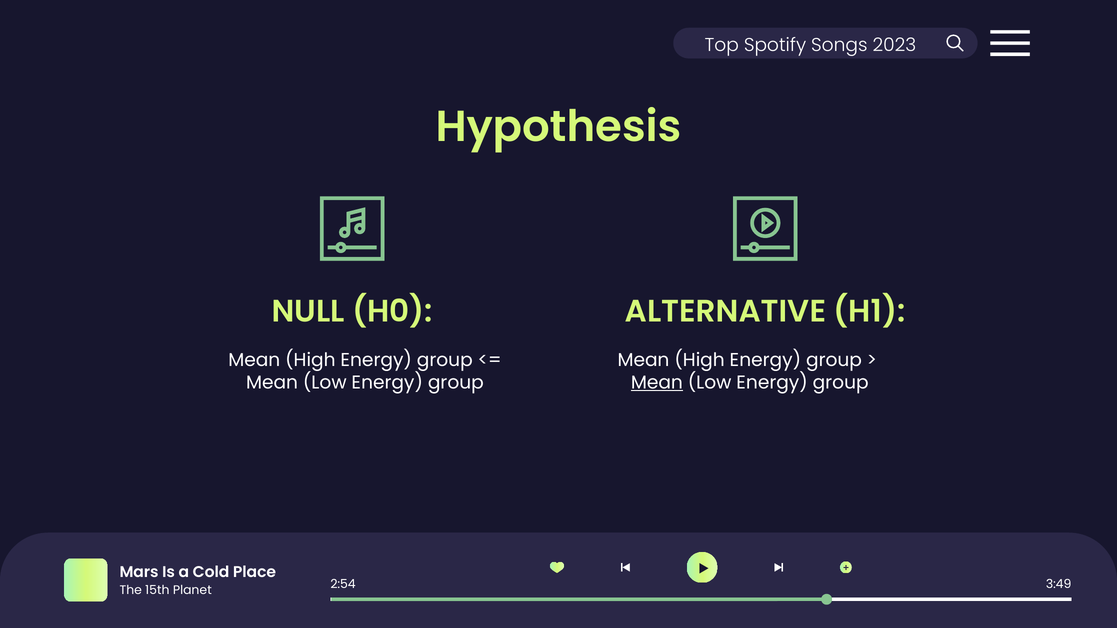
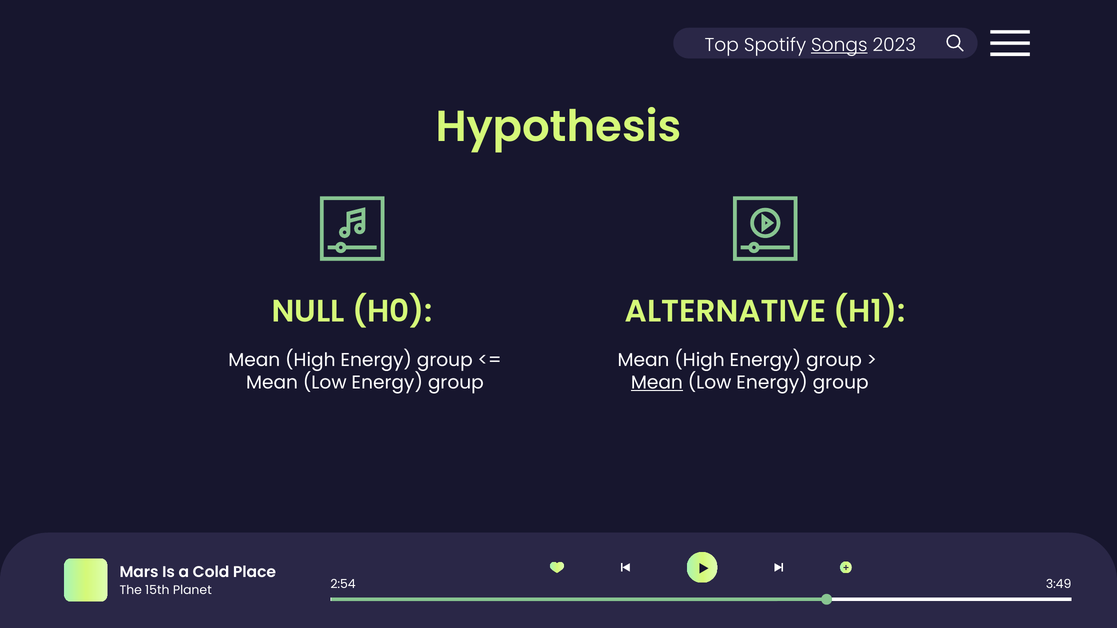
Songs underline: none -> present (839, 45)
